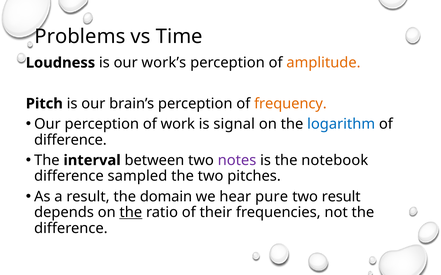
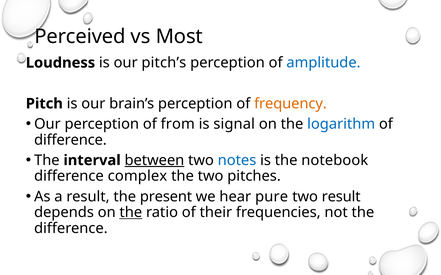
Problems: Problems -> Perceived (80, 37)
Time: Time -> Most (179, 37)
work’s: work’s -> pitch’s (164, 63)
amplitude colour: orange -> blue (323, 63)
work: work -> from (178, 124)
between underline: none -> present (154, 161)
notes colour: purple -> blue (237, 161)
sampled: sampled -> complex (137, 177)
domain: domain -> present (166, 197)
